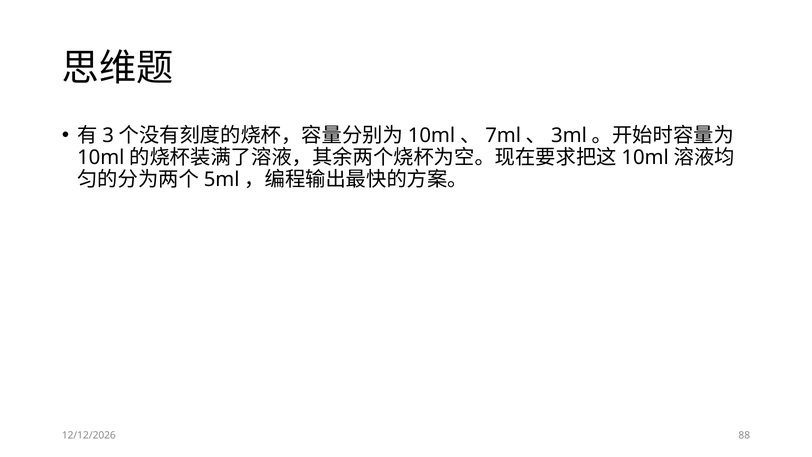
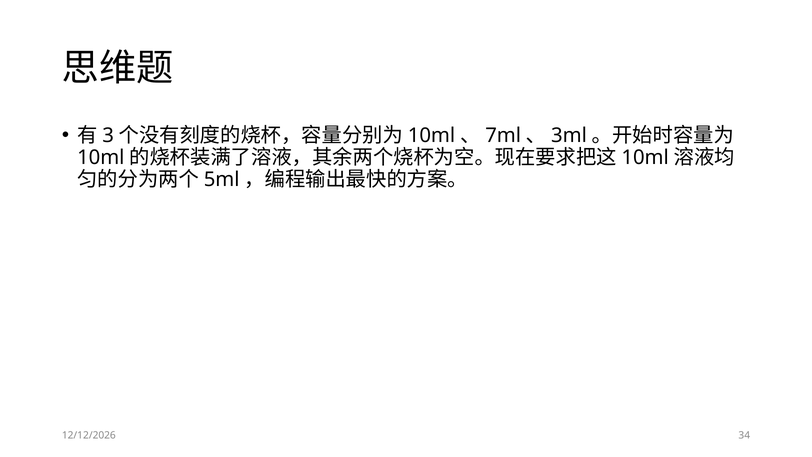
88: 88 -> 34 (744, 435)
